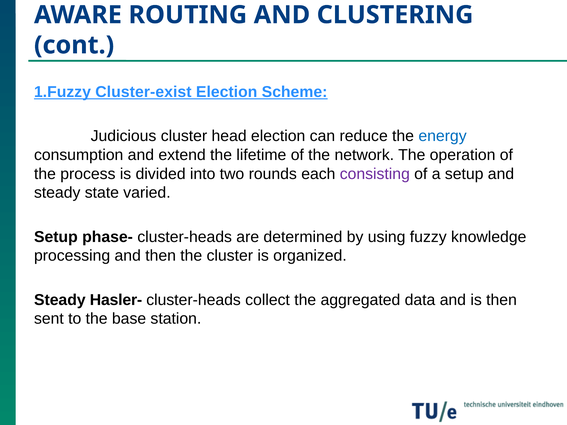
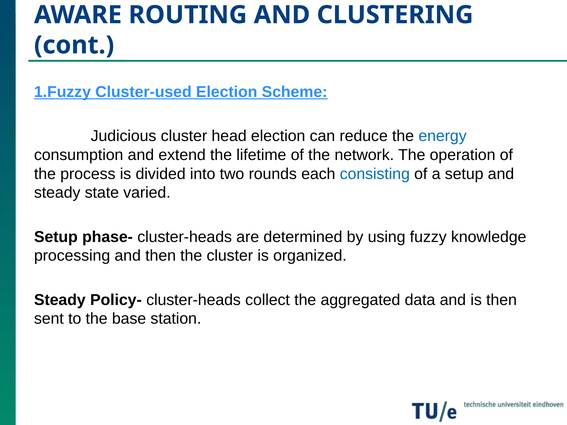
Cluster-exist: Cluster-exist -> Cluster-used (143, 92)
consisting colour: purple -> blue (375, 174)
Hasler-: Hasler- -> Policy- (116, 300)
